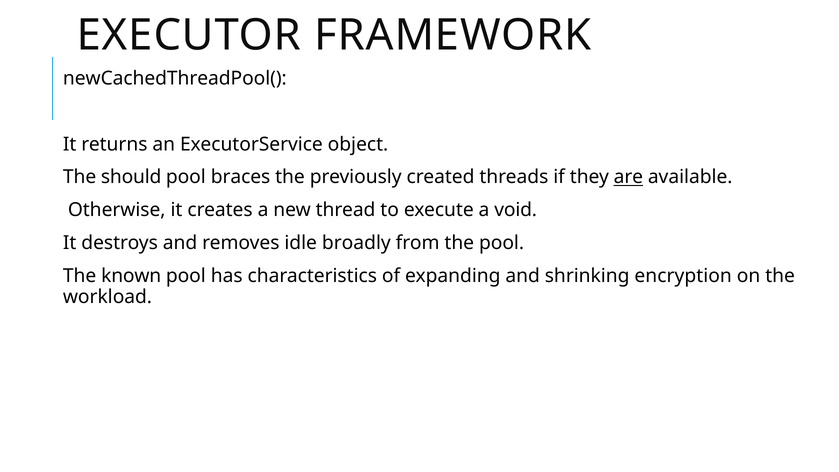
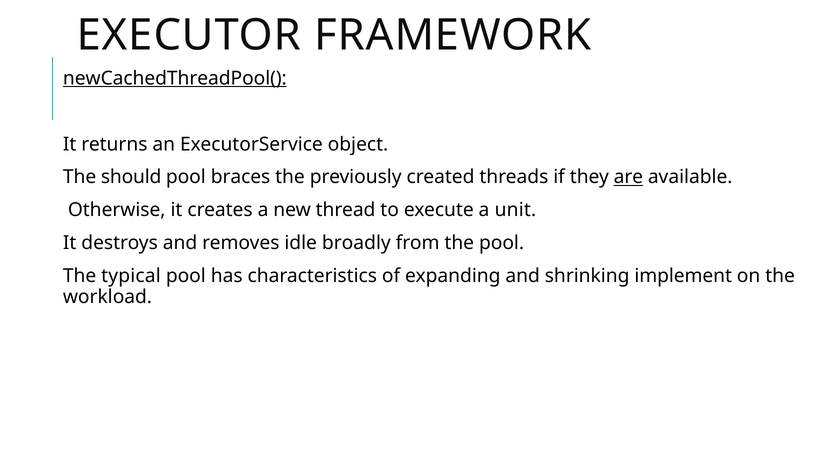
newCachedThreadPool( underline: none -> present (175, 78)
void: void -> unit (515, 210)
known: known -> typical (131, 276)
encryption: encryption -> implement (683, 276)
